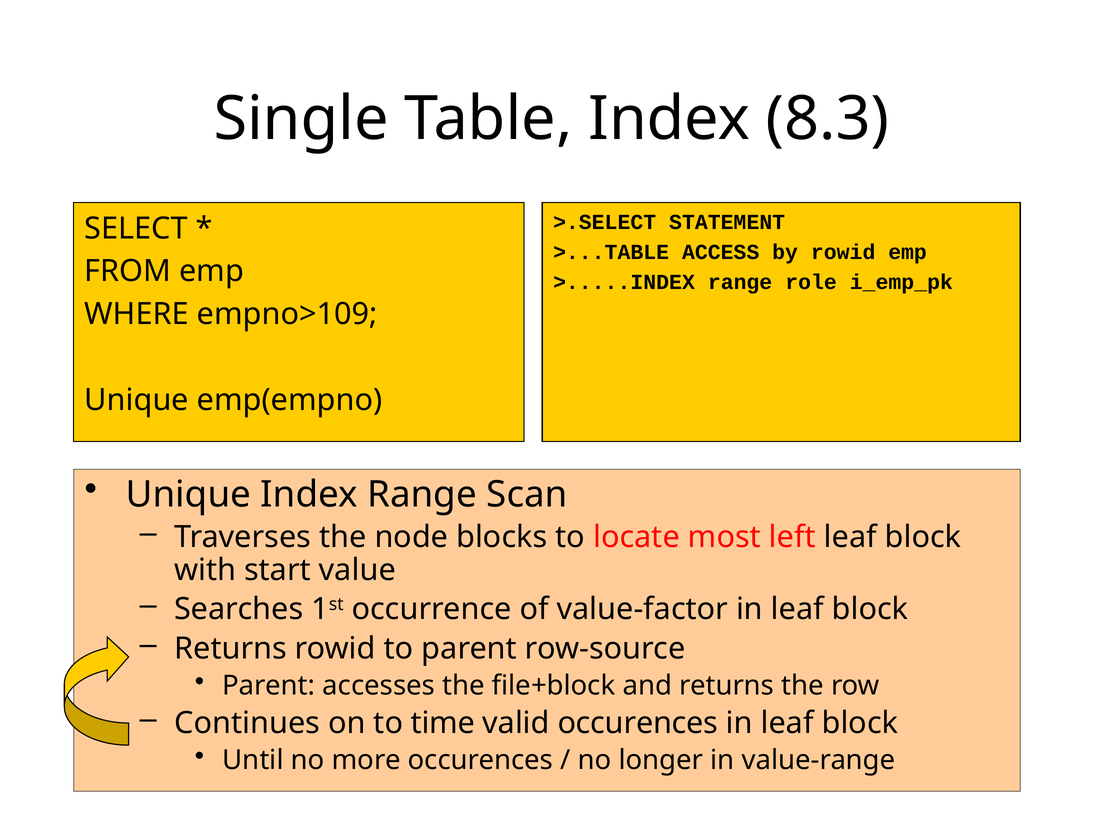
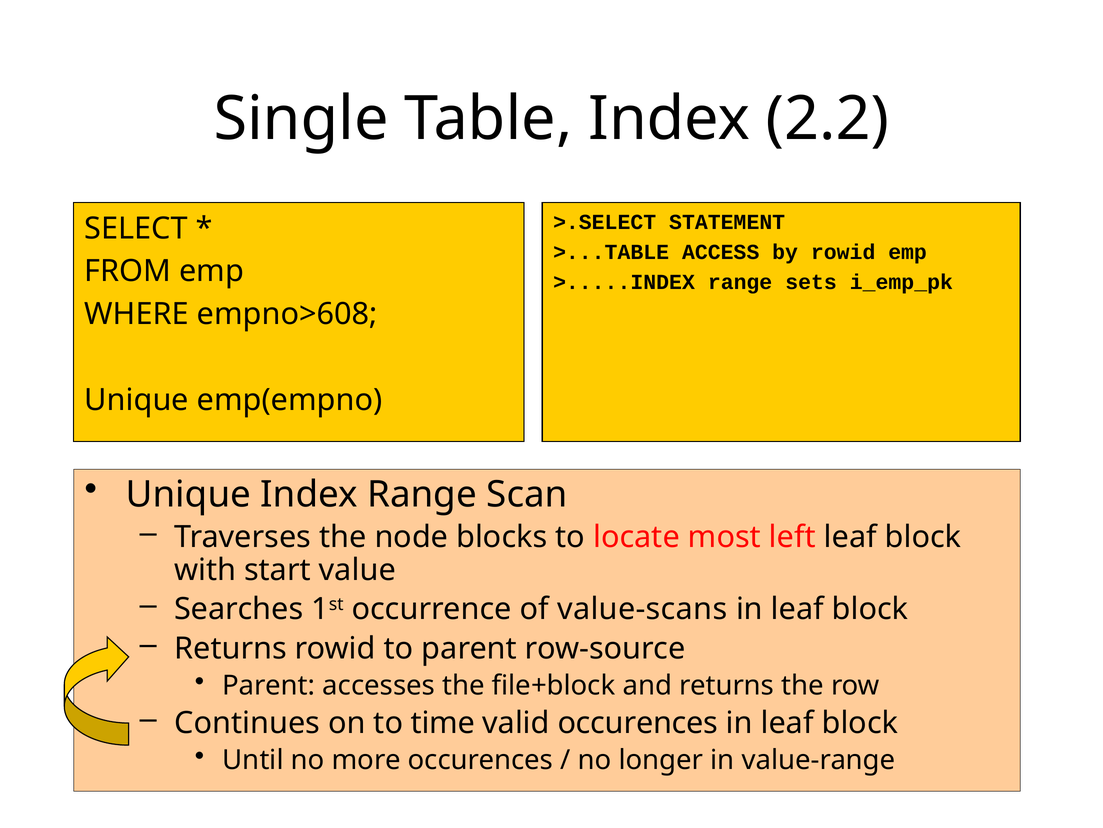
8.3: 8.3 -> 2.2 (827, 119)
role: role -> sets (811, 282)
empno>109: empno>109 -> empno>608 (287, 314)
value-factor: value-factor -> value-scans (642, 609)
